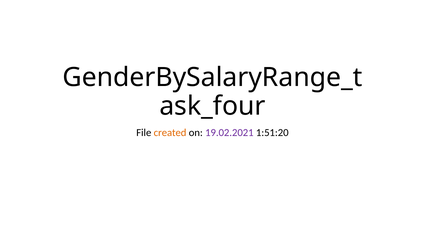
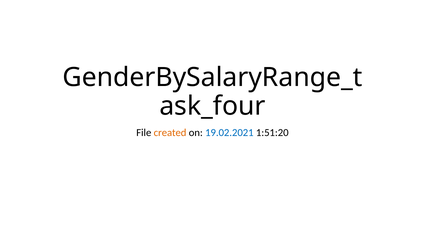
19.02.2021 colour: purple -> blue (229, 133)
